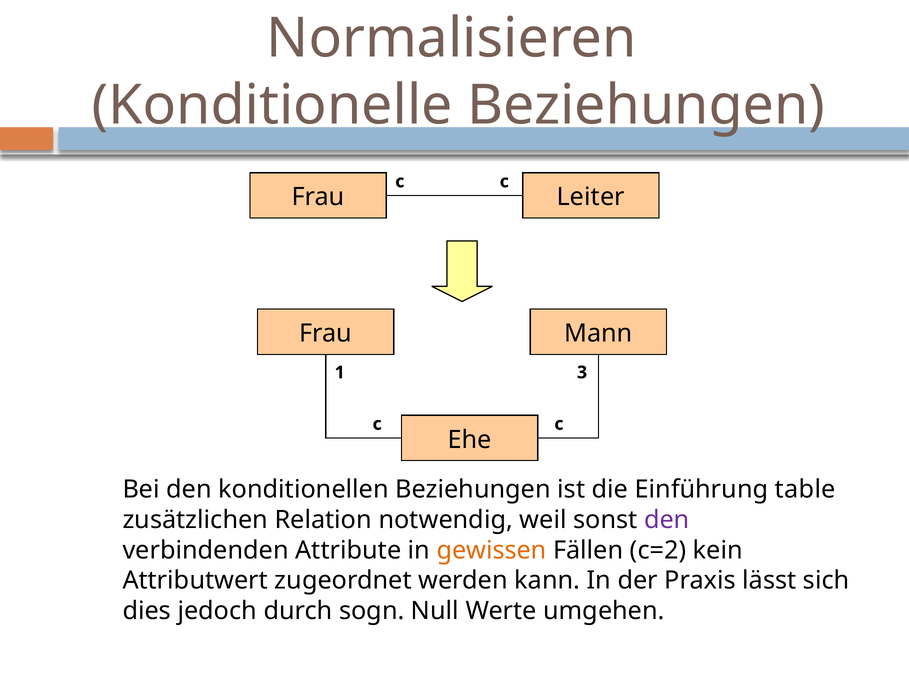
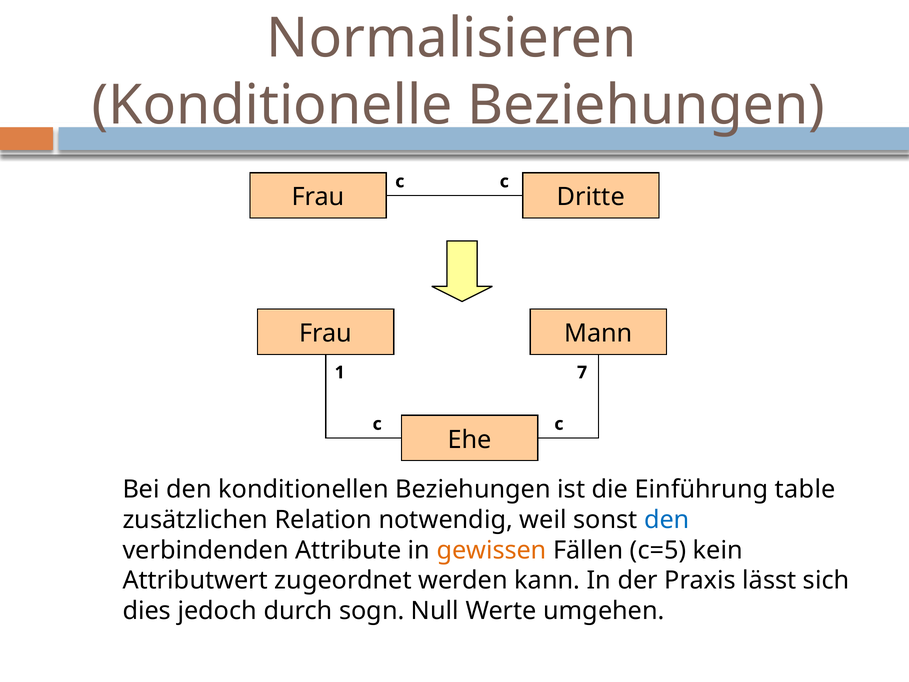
Leiter: Leiter -> Dritte (591, 197)
3: 3 -> 7 (582, 372)
den colour: purple -> blue (667, 520)
c=2: c=2 -> c=5 (658, 550)
